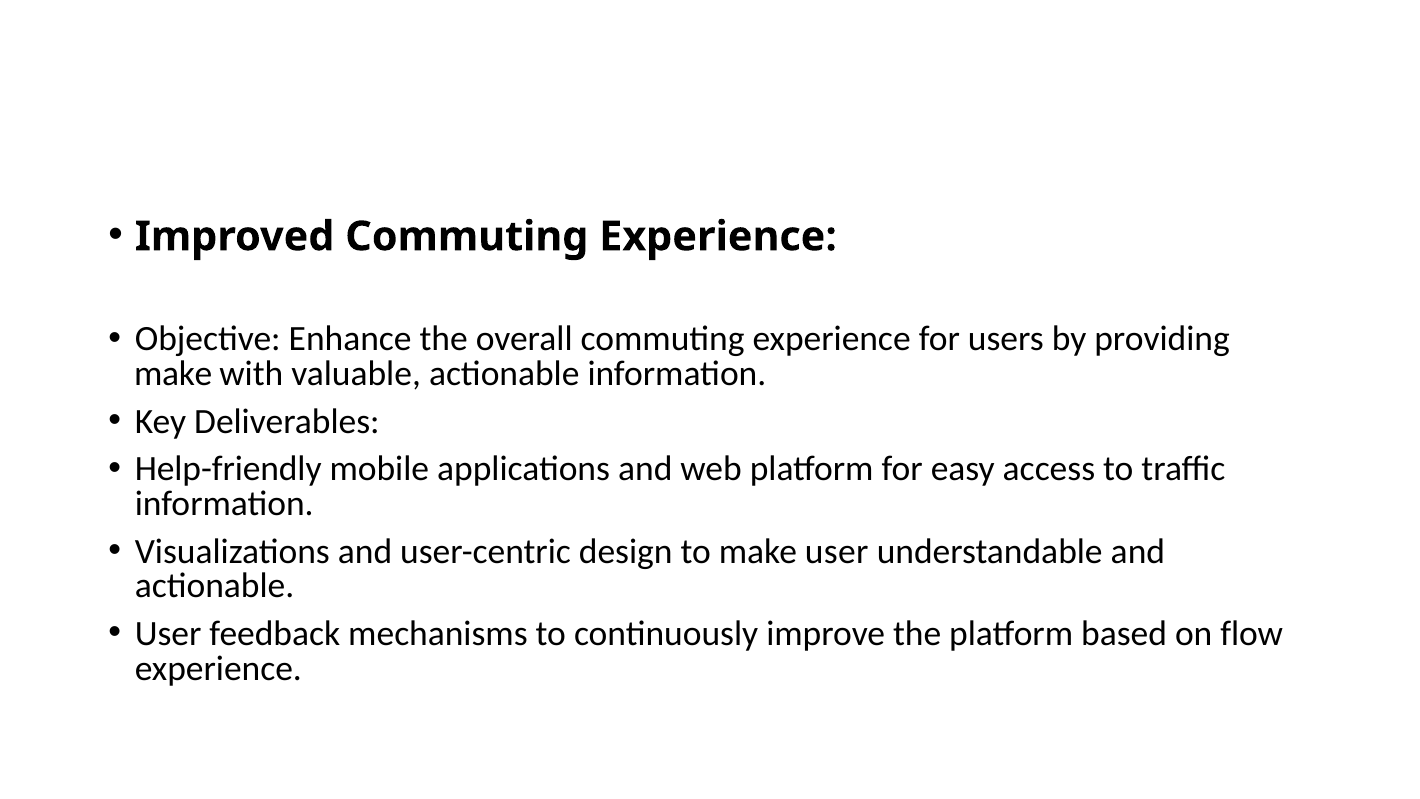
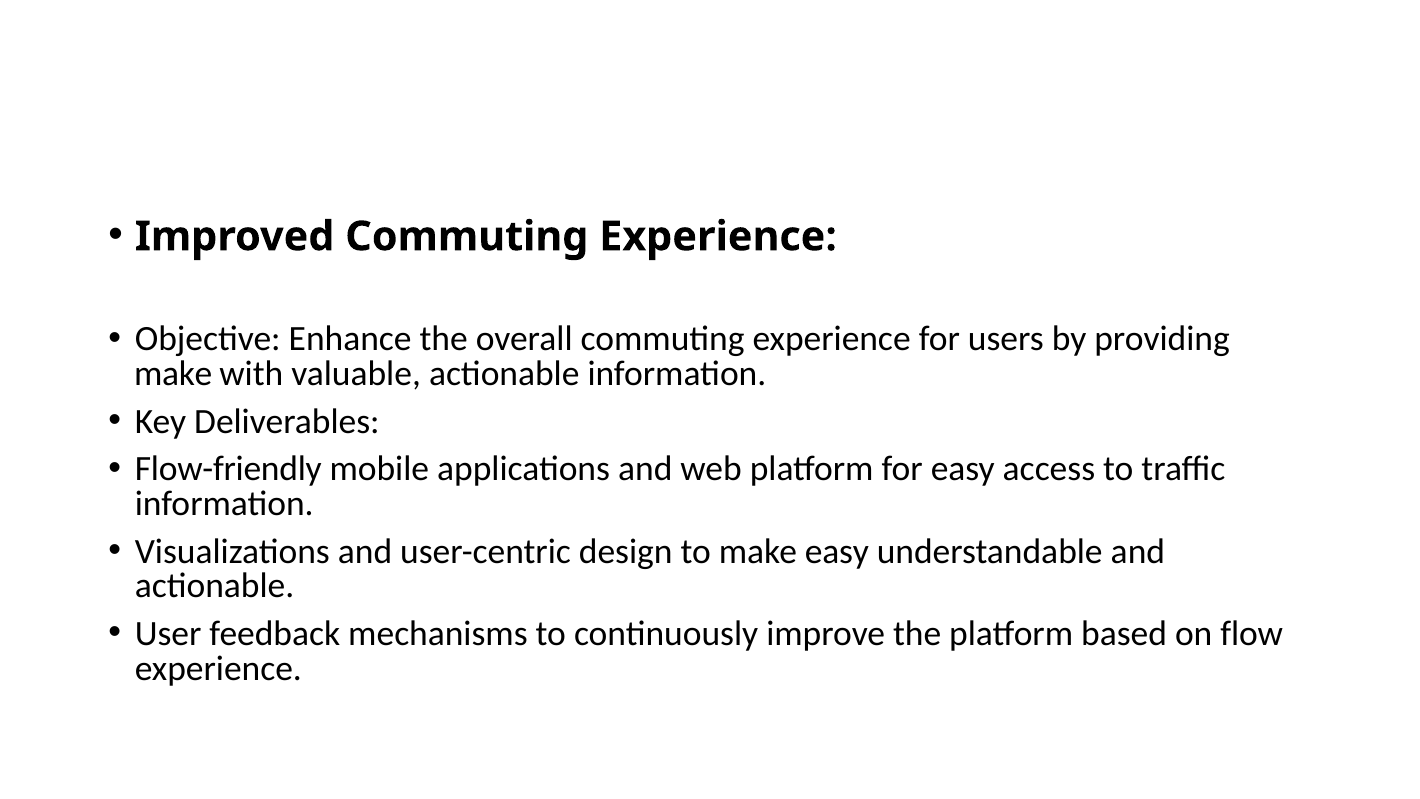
Help-friendly: Help-friendly -> Flow-friendly (228, 469)
make user: user -> easy (837, 551)
